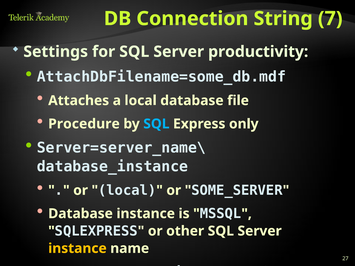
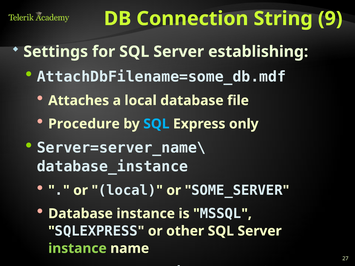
7: 7 -> 9 (330, 19)
productivity: productivity -> establishing (258, 52)
instance colour: yellow -> light green (77, 249)
